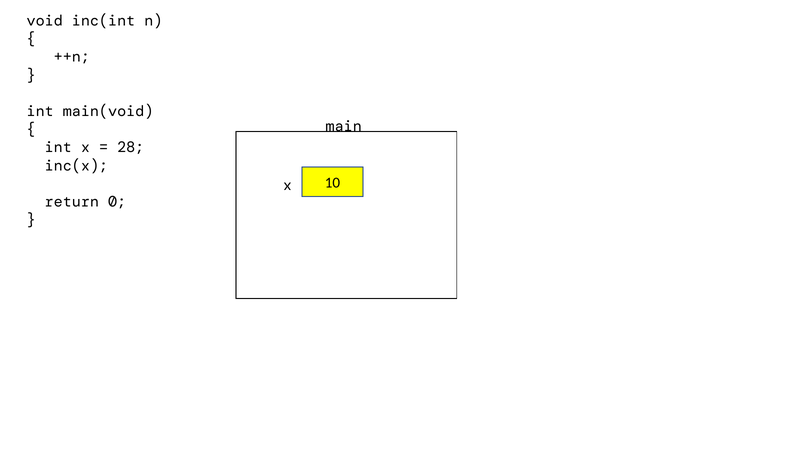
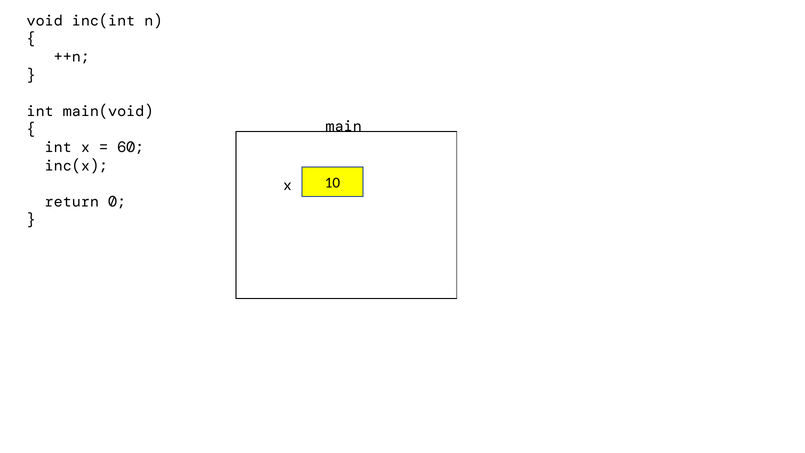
28: 28 -> 60 (131, 147)
